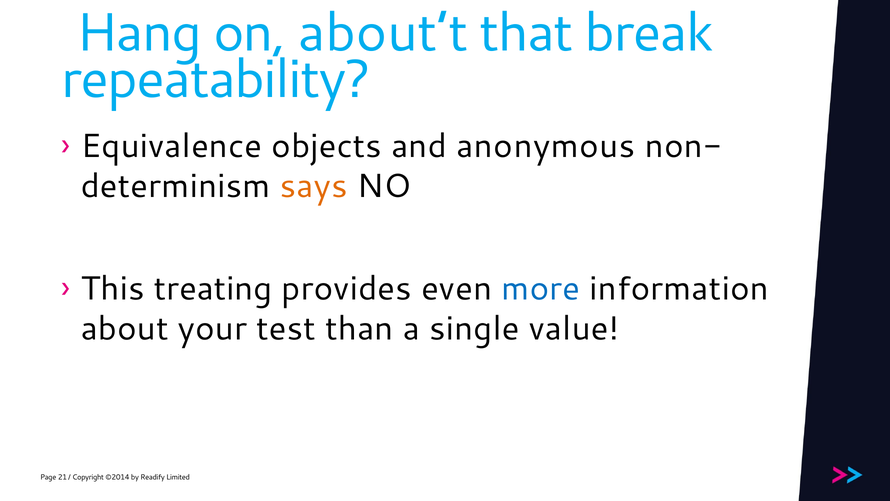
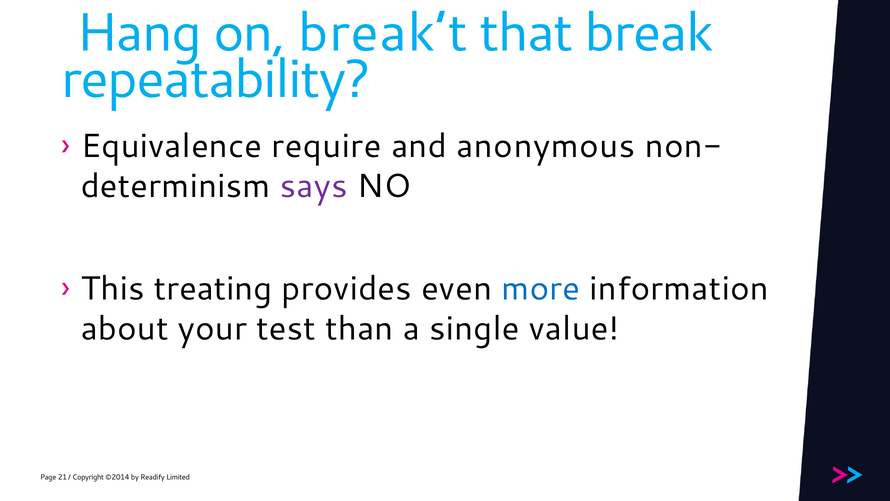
about’t: about’t -> break’t (383, 33)
objects: objects -> require (327, 146)
says colour: orange -> purple (314, 186)
